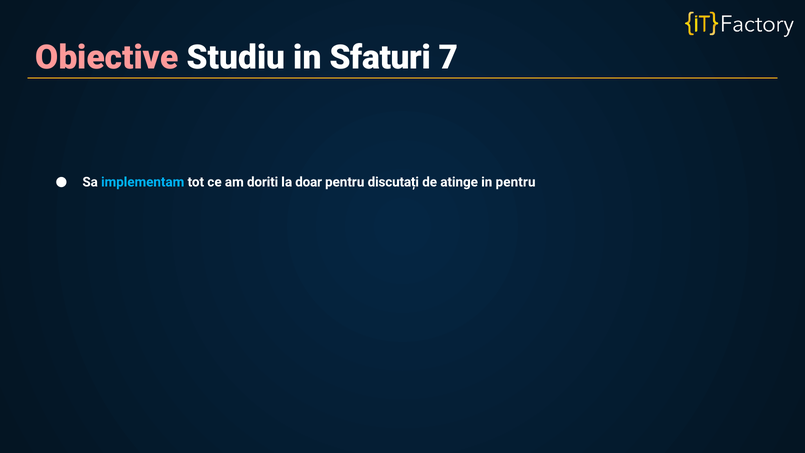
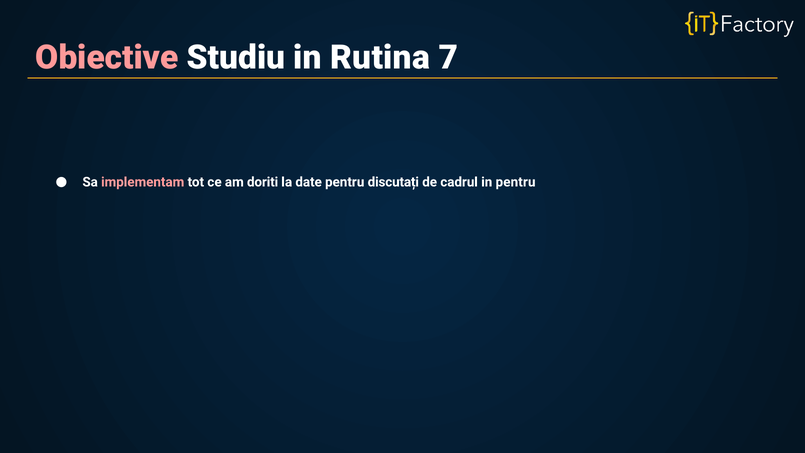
Sfaturi: Sfaturi -> Rutina (380, 57)
implementam colour: light blue -> pink (143, 182)
doar: doar -> date (309, 182)
atinge: atinge -> cadrul (459, 182)
